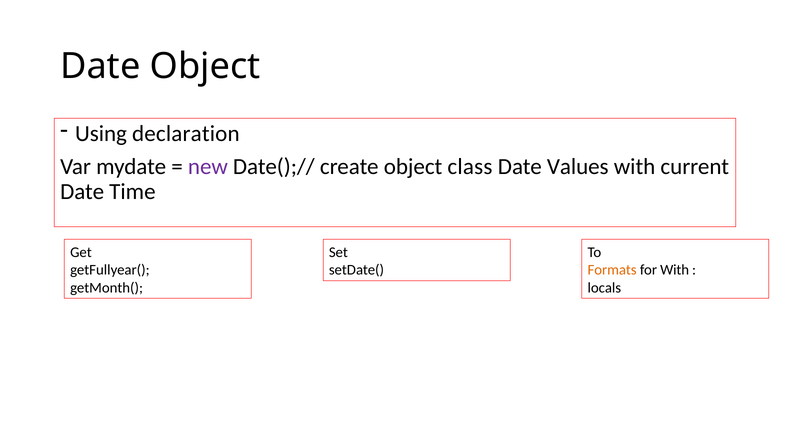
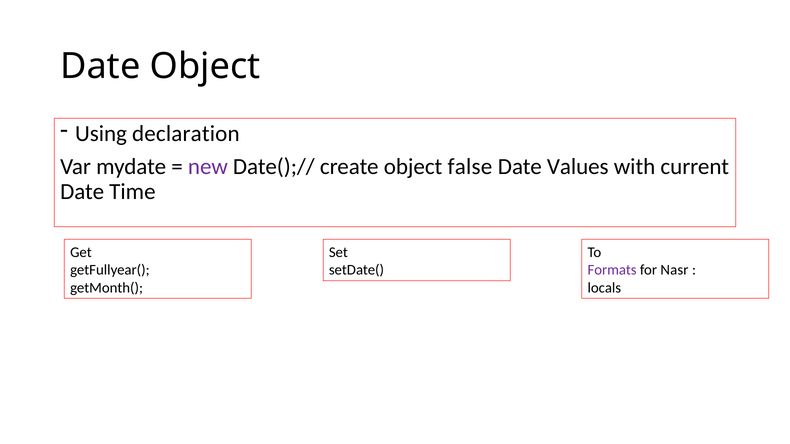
class: class -> false (470, 167)
Formats colour: orange -> purple (612, 270)
for With: With -> Nasr (674, 270)
